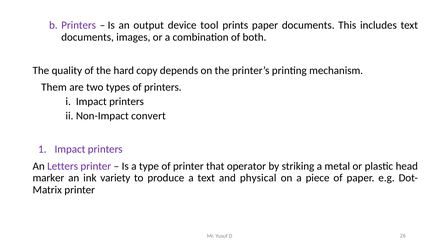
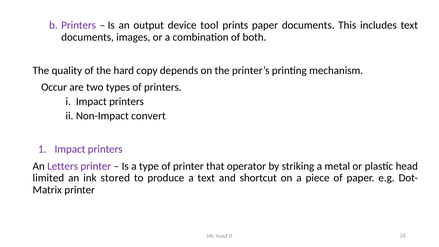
Them: Them -> Occur (54, 87)
marker: marker -> limited (48, 178)
variety: variety -> stored (115, 178)
physical: physical -> shortcut (258, 178)
